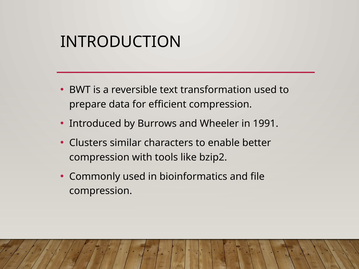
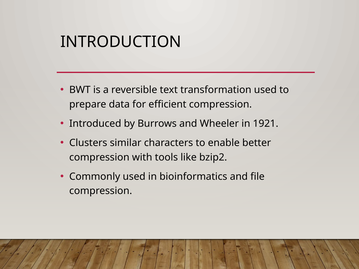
1991: 1991 -> 1921 (266, 124)
